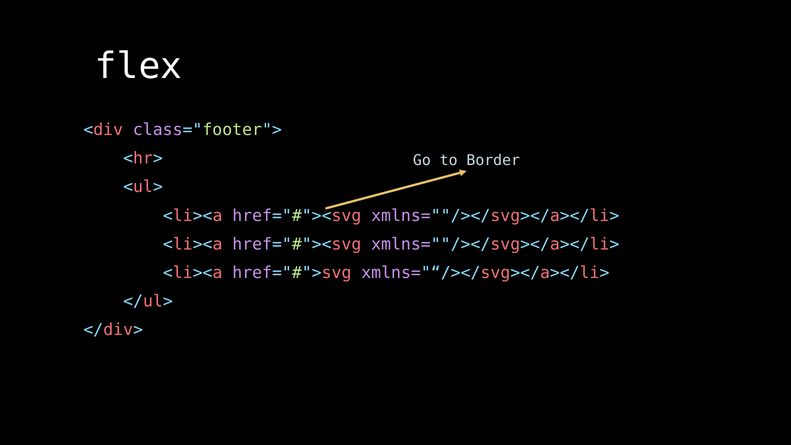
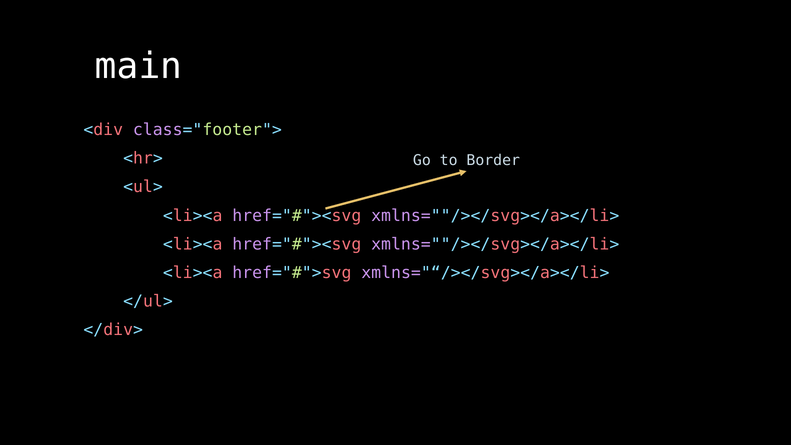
flex: flex -> main (139, 66)
